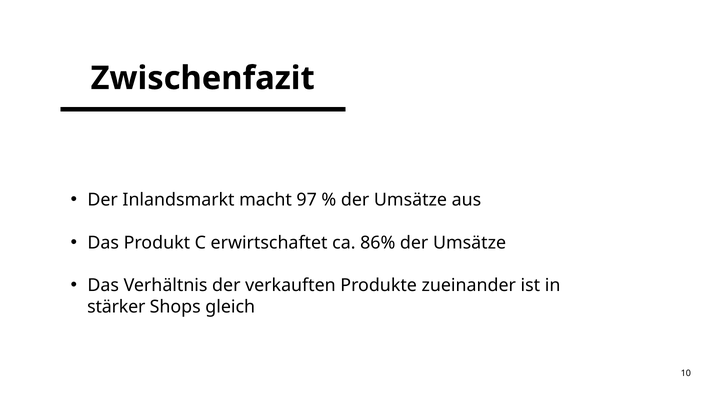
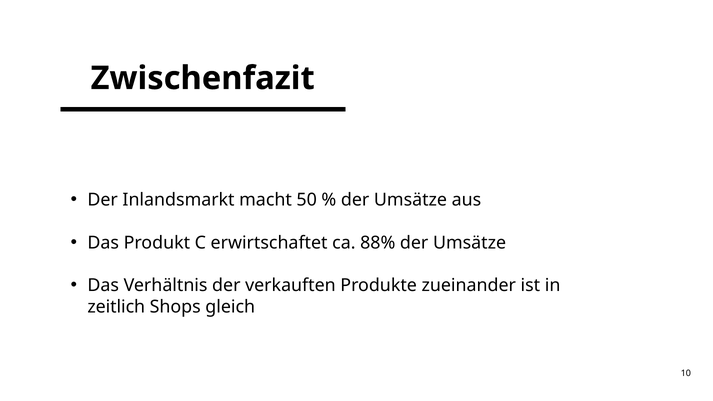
97: 97 -> 50 (307, 200)
86%: 86% -> 88% (378, 243)
stärker: stärker -> zeitlich (116, 307)
